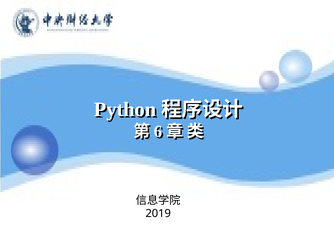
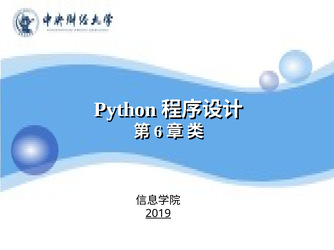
2019 underline: none -> present (158, 214)
